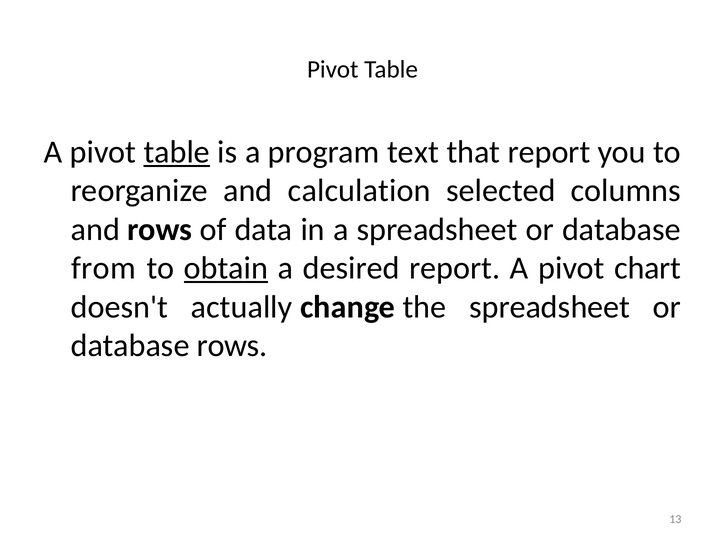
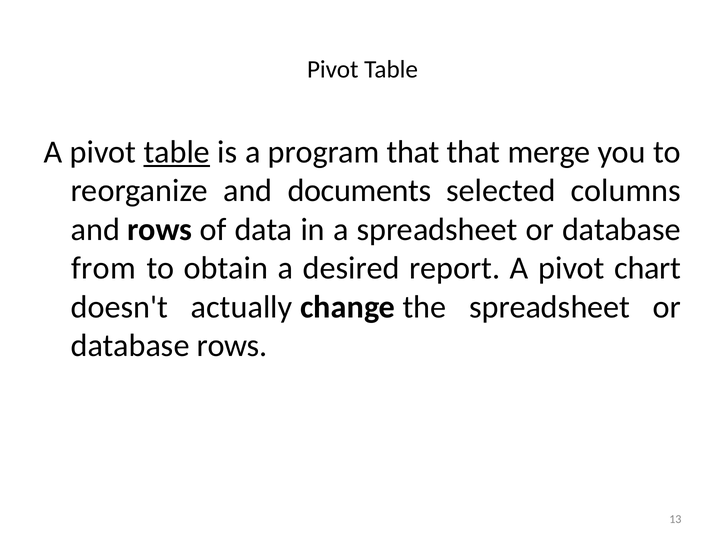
program text: text -> that (413, 152)
that report: report -> merge (549, 152)
calculation: calculation -> documents (360, 191)
obtain underline: present -> none (226, 268)
